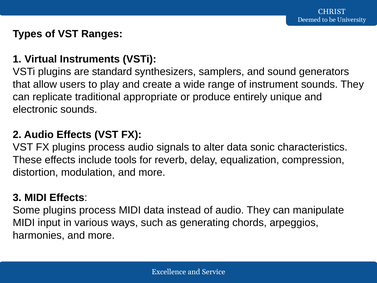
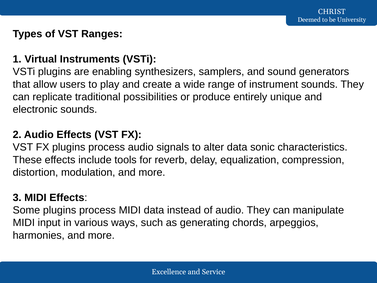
standard: standard -> enabling (112, 72)
appropriate: appropriate -> possibilities (150, 97)
